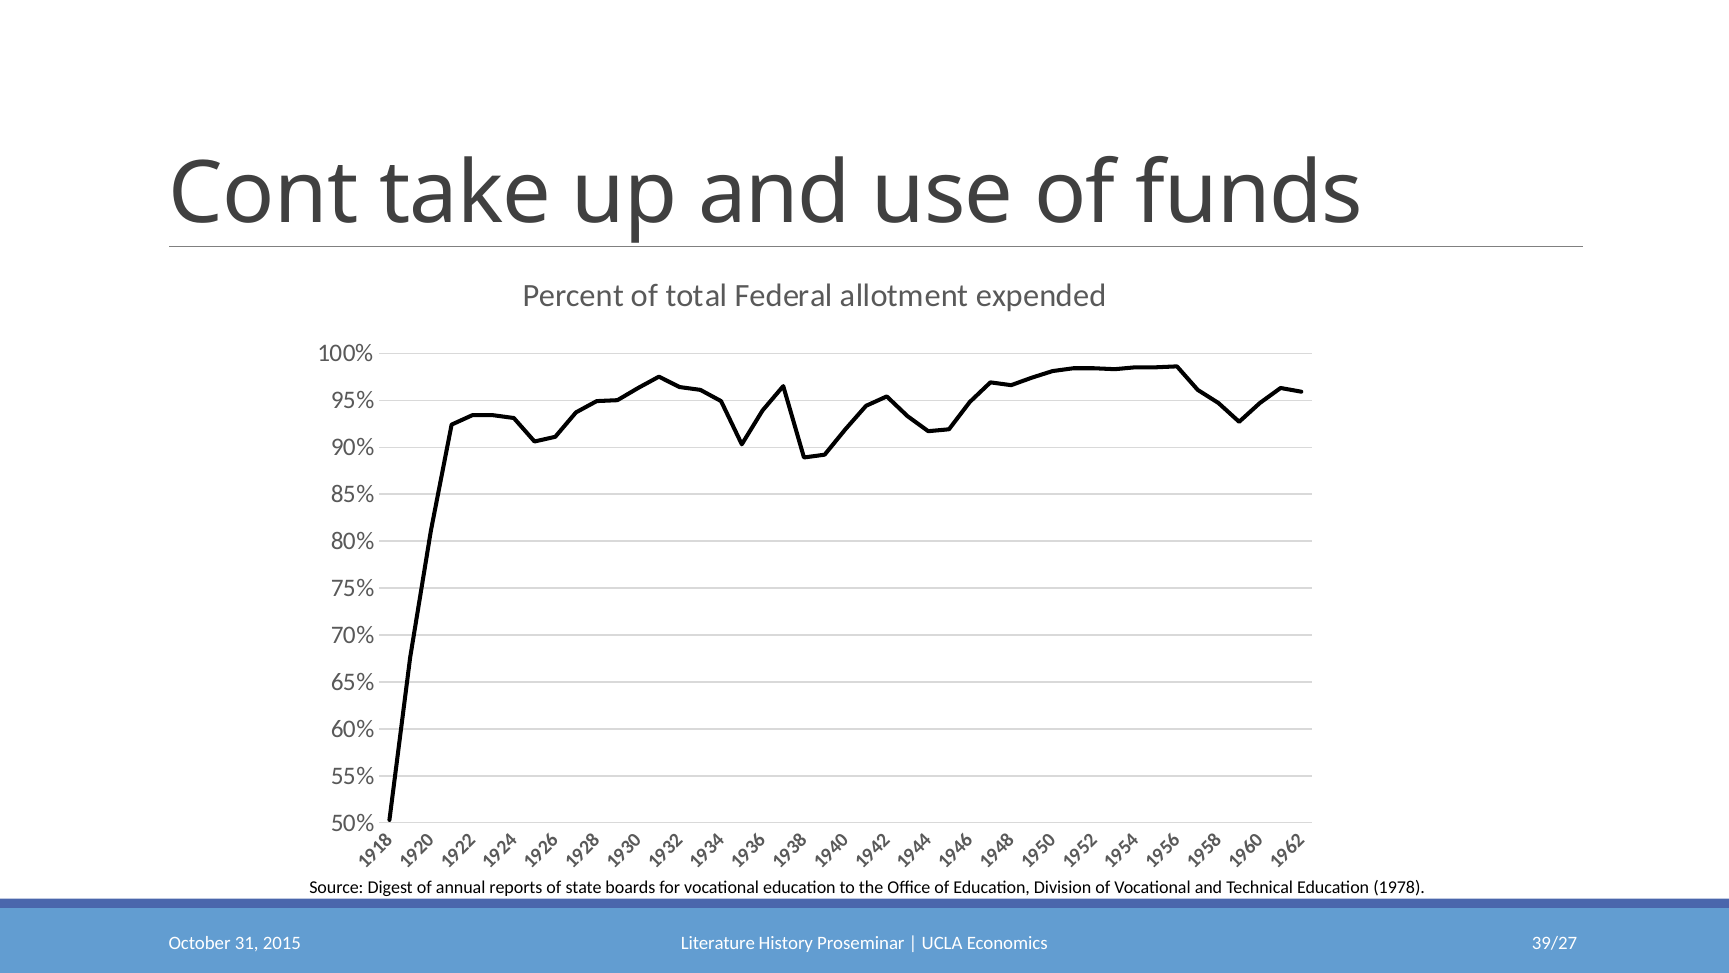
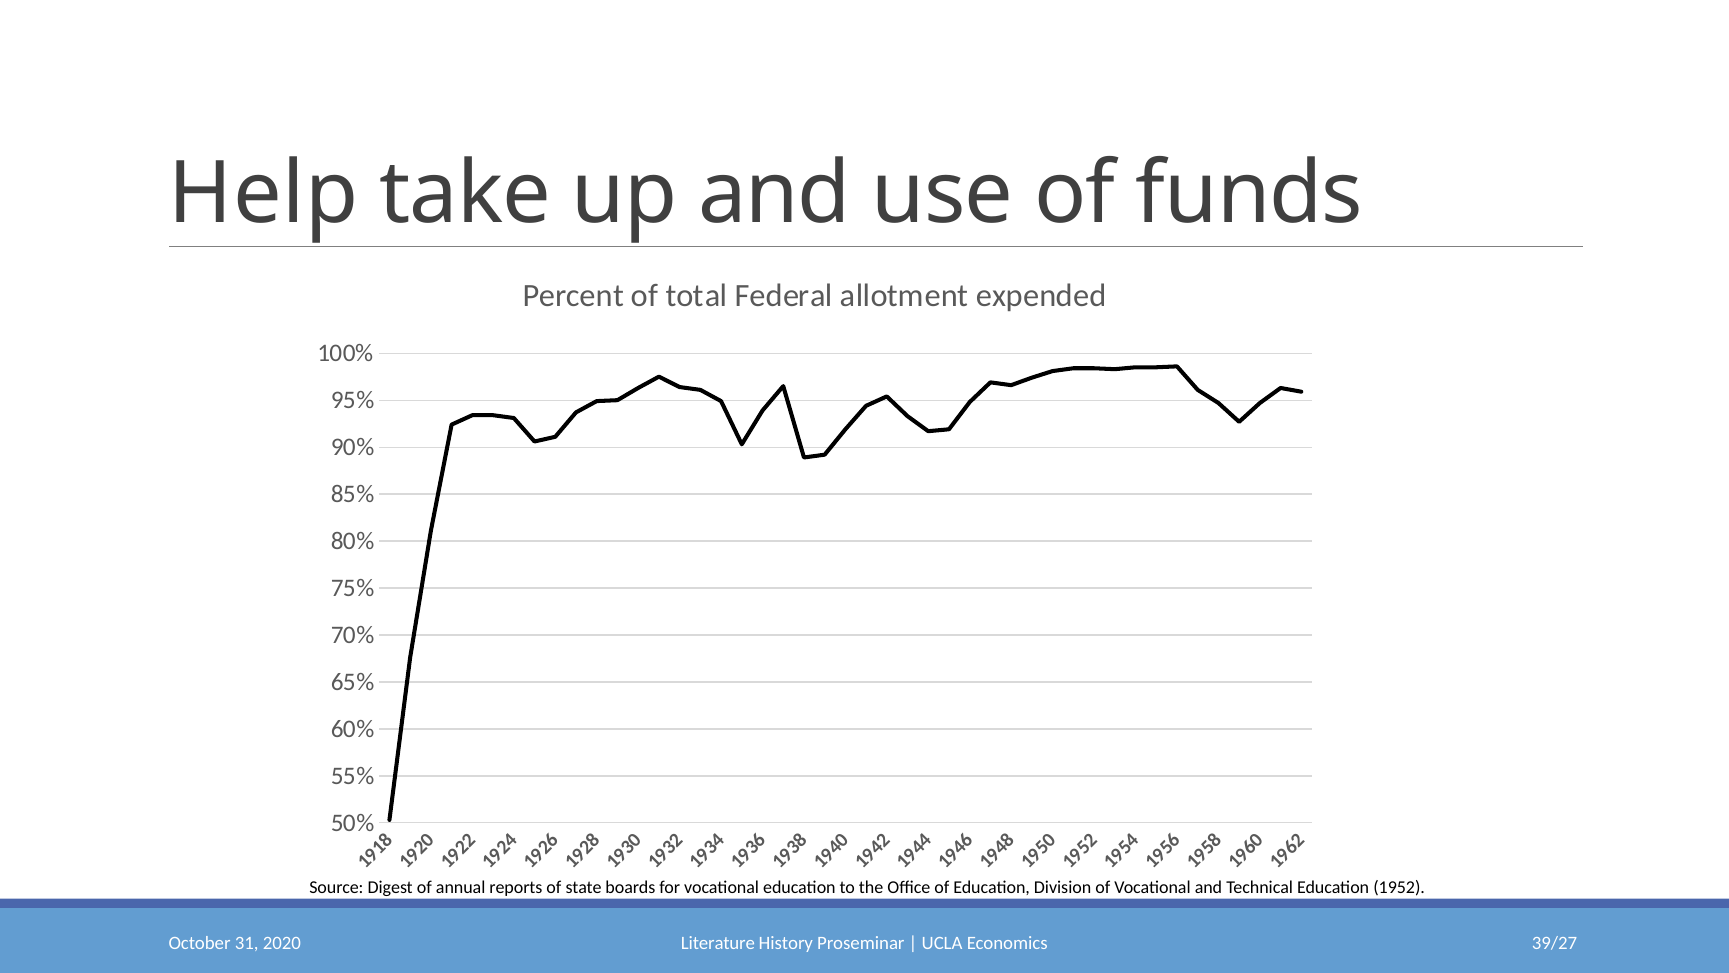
Cont: Cont -> Help (263, 194)
1978: 1978 -> 1952 (1399, 887)
2015: 2015 -> 2020 (282, 943)
